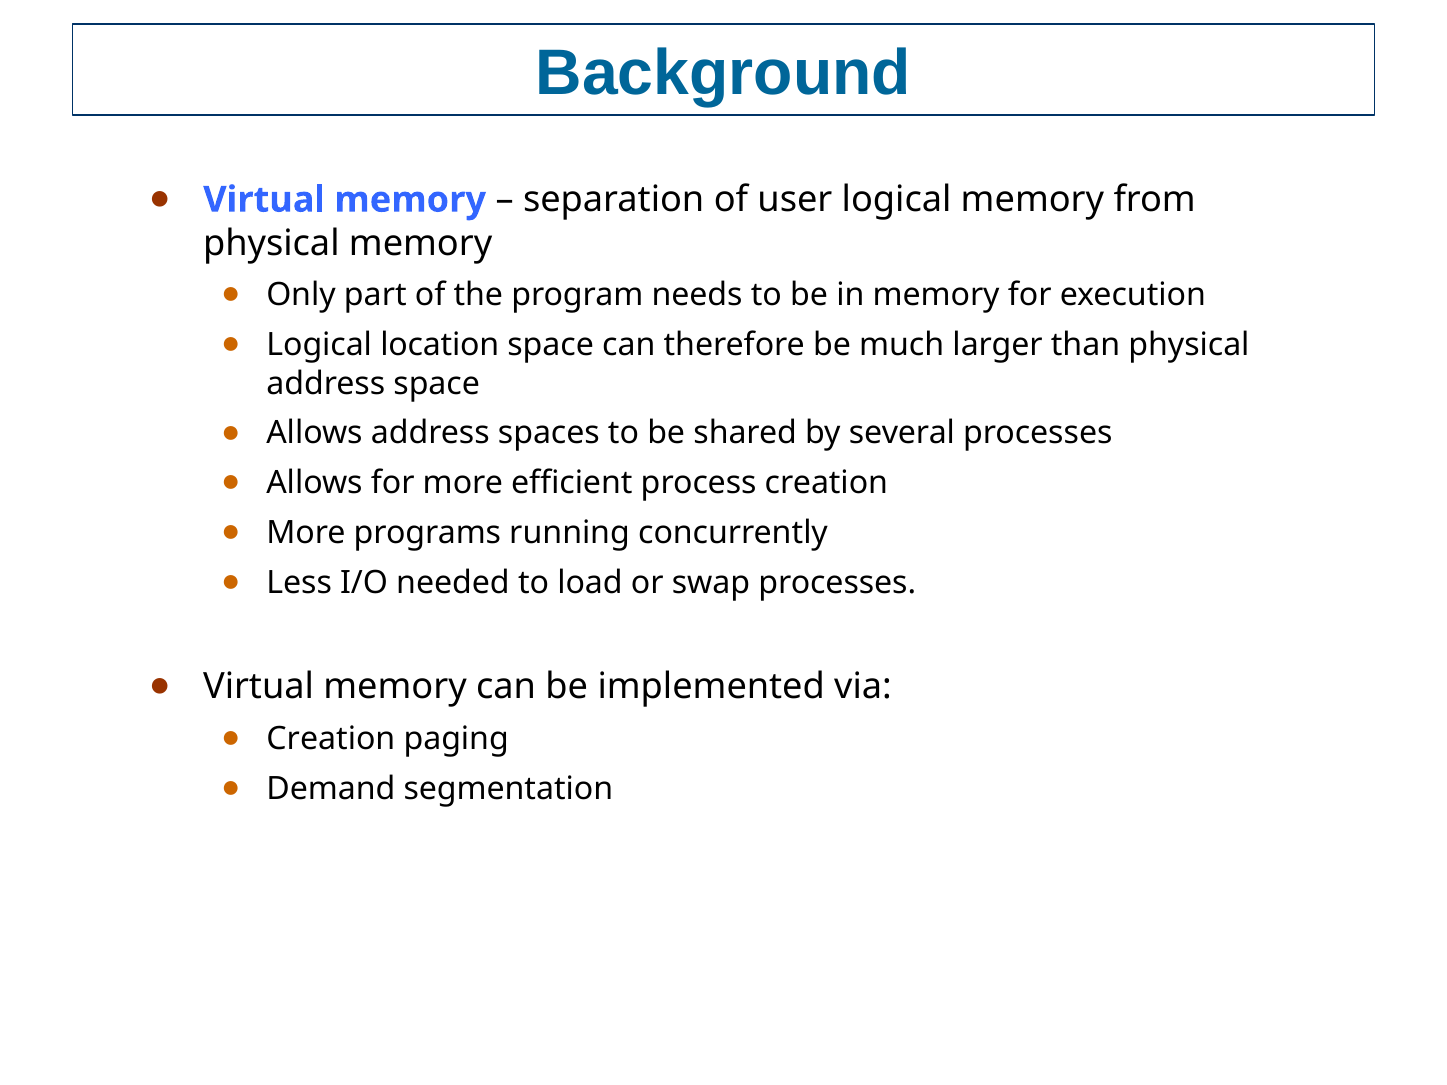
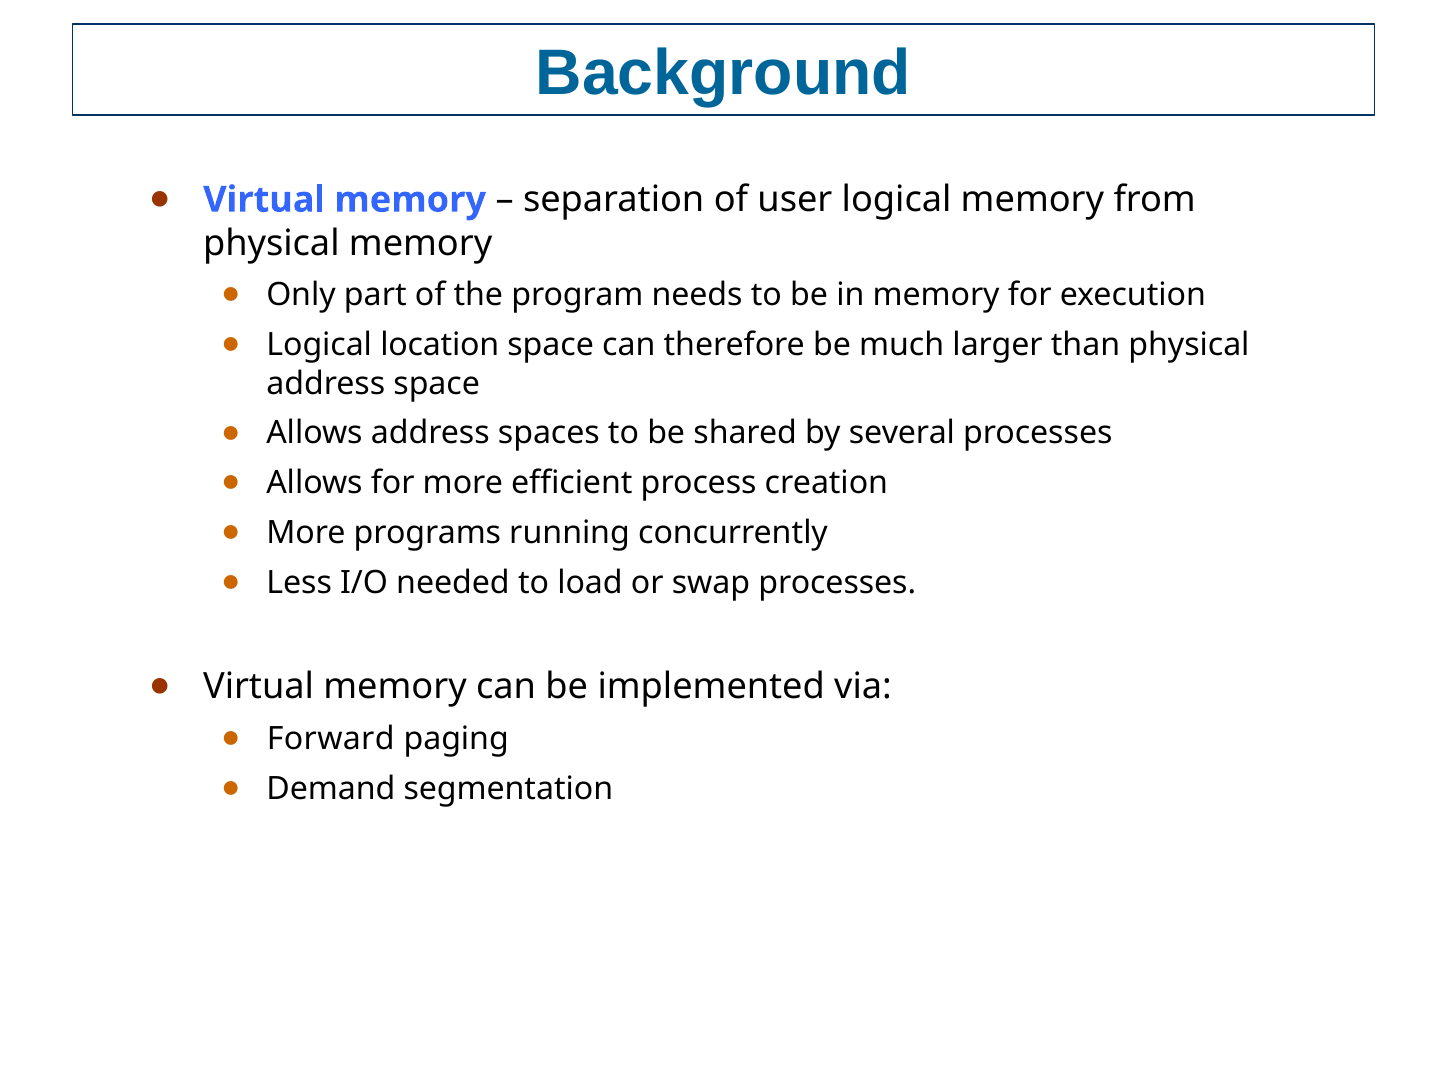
Creation: Creation -> Forward (331, 739)
